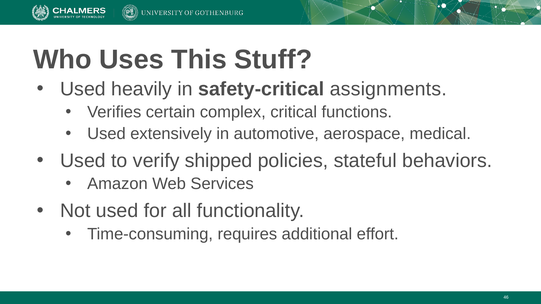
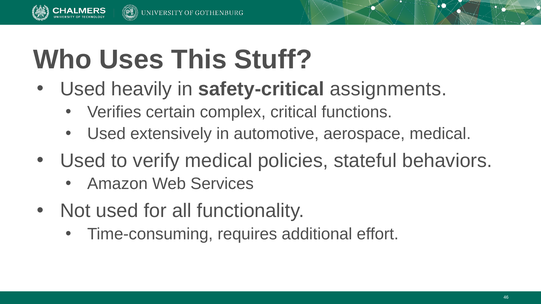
verify shipped: shipped -> medical (219, 161)
